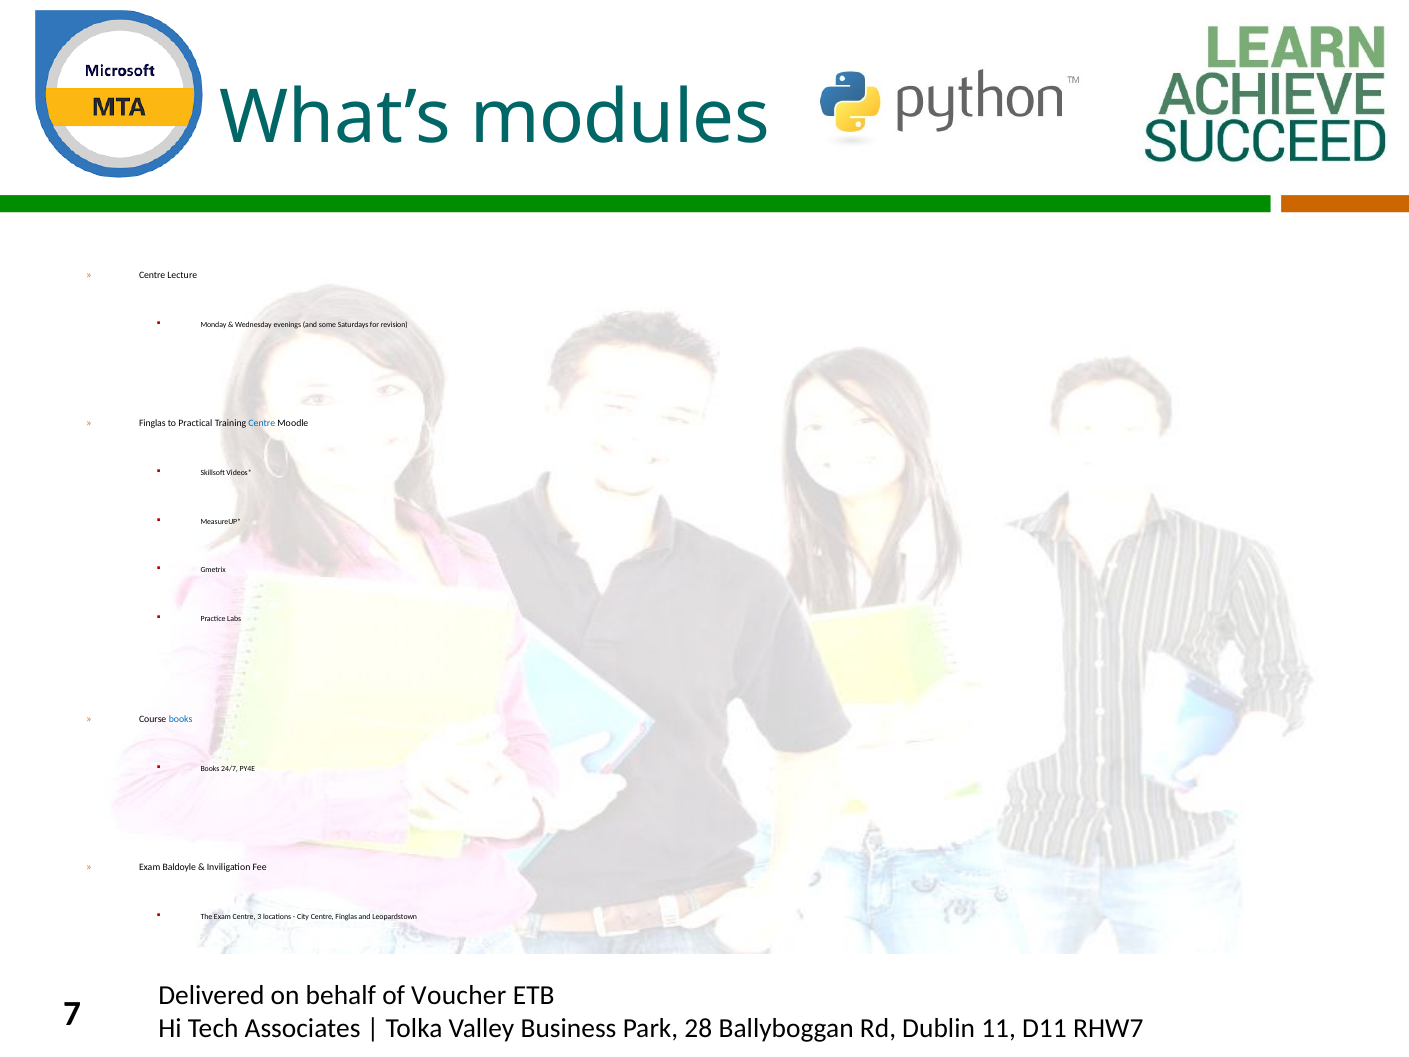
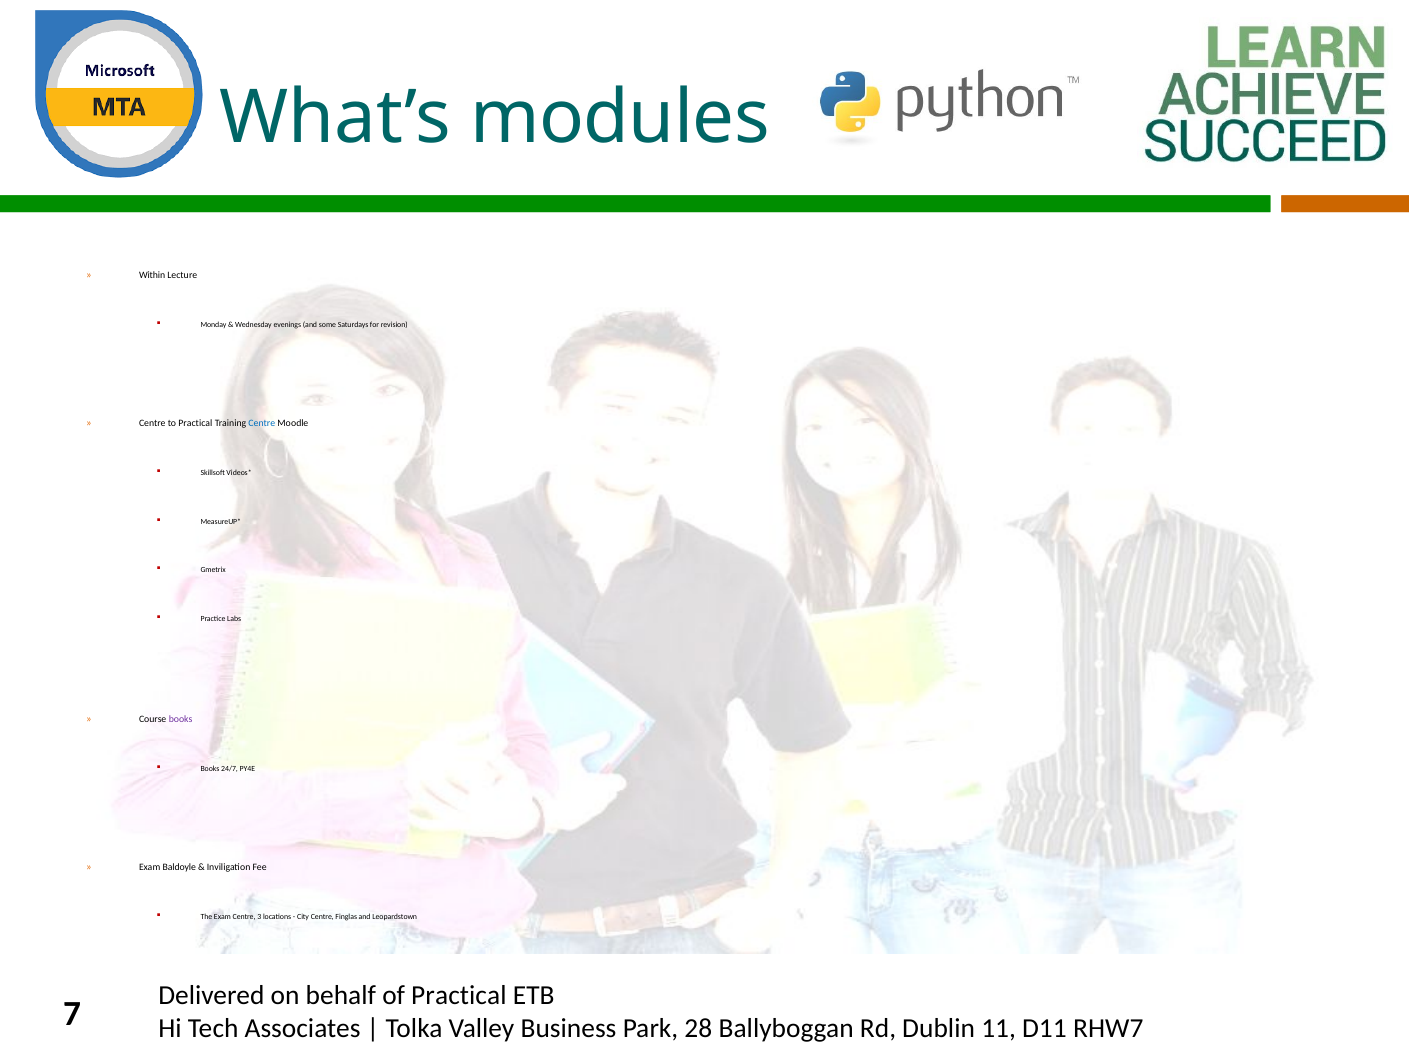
Centre: Centre -> Within (152, 276)
Finglas: Finglas -> Centre (152, 424)
books colour: blue -> purple (181, 719)
Voucher: Voucher -> Practical (459, 995)
